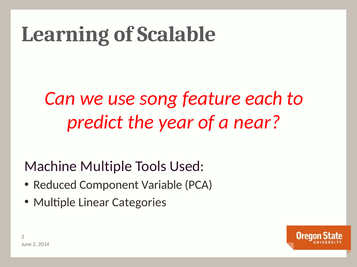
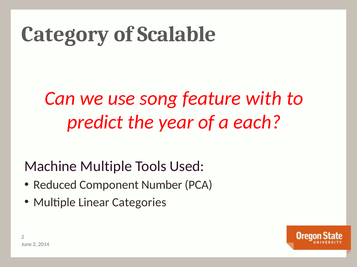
Learning: Learning -> Category (65, 34)
each: each -> with (264, 99)
near: near -> each (257, 122)
Variable: Variable -> Number (162, 185)
